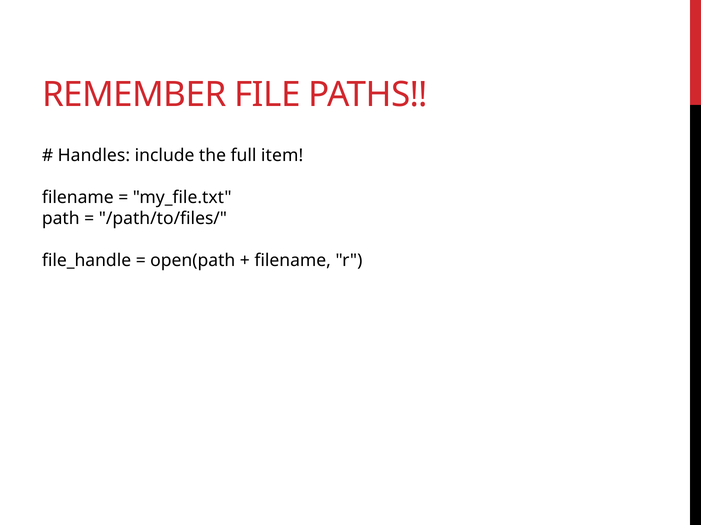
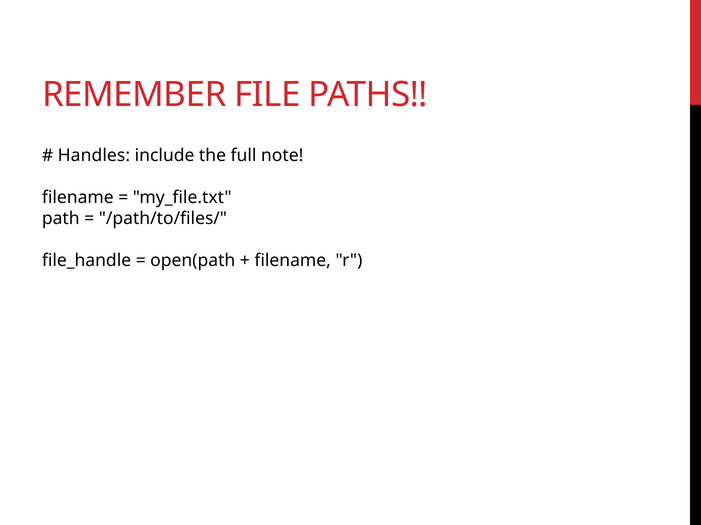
item: item -> note (282, 156)
